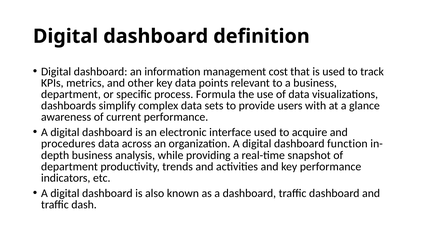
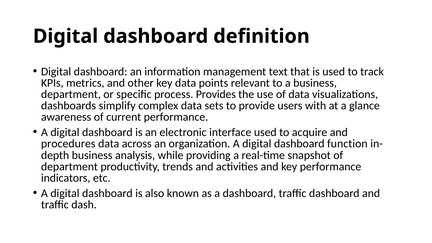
cost: cost -> text (278, 72)
Formula: Formula -> Provides (216, 94)
